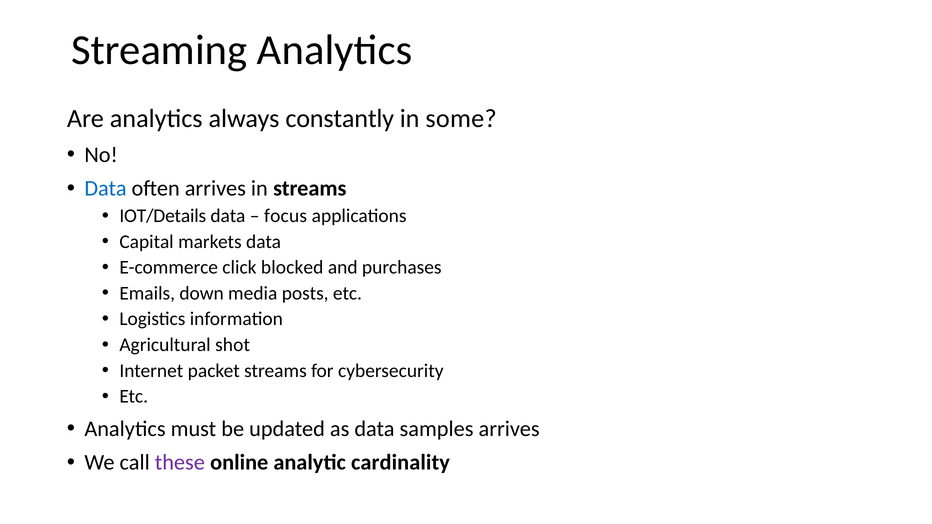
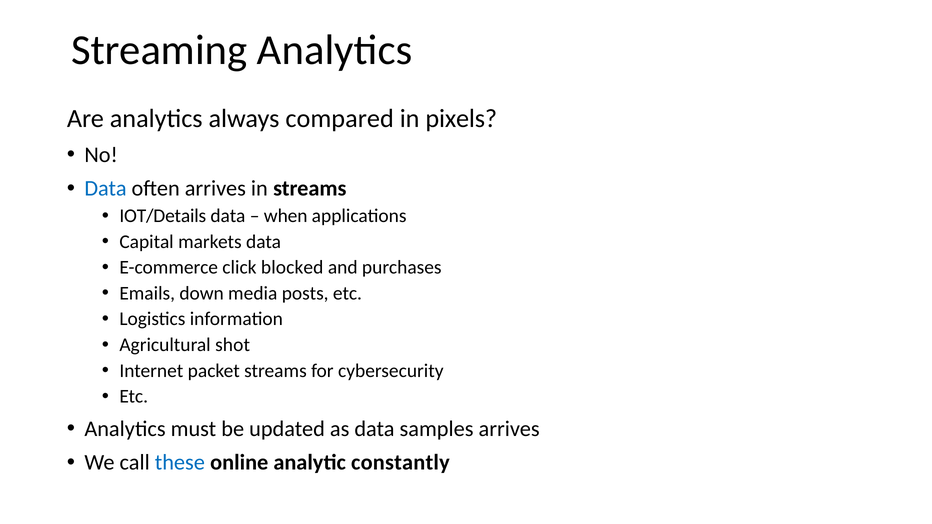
constantly: constantly -> compared (340, 119)
some: some -> pixels (461, 119)
focus: focus -> when (286, 216)
these colour: purple -> blue (180, 463)
cardinality: cardinality -> constantly (400, 463)
